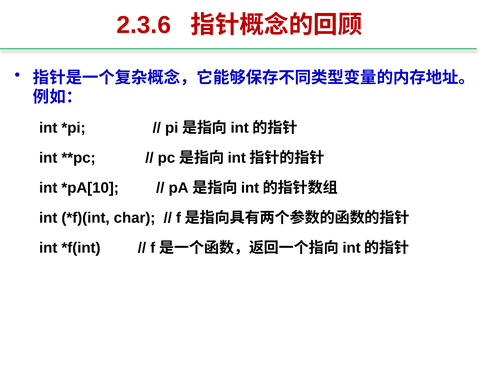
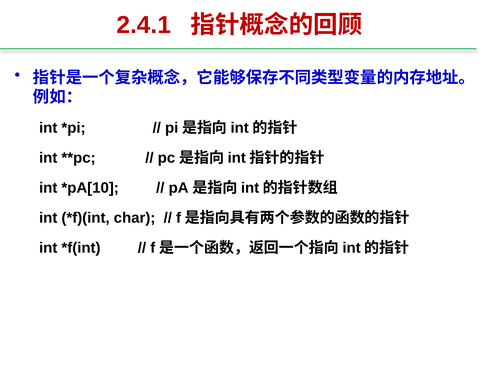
2.3.6: 2.3.6 -> 2.4.1 (144, 25)
